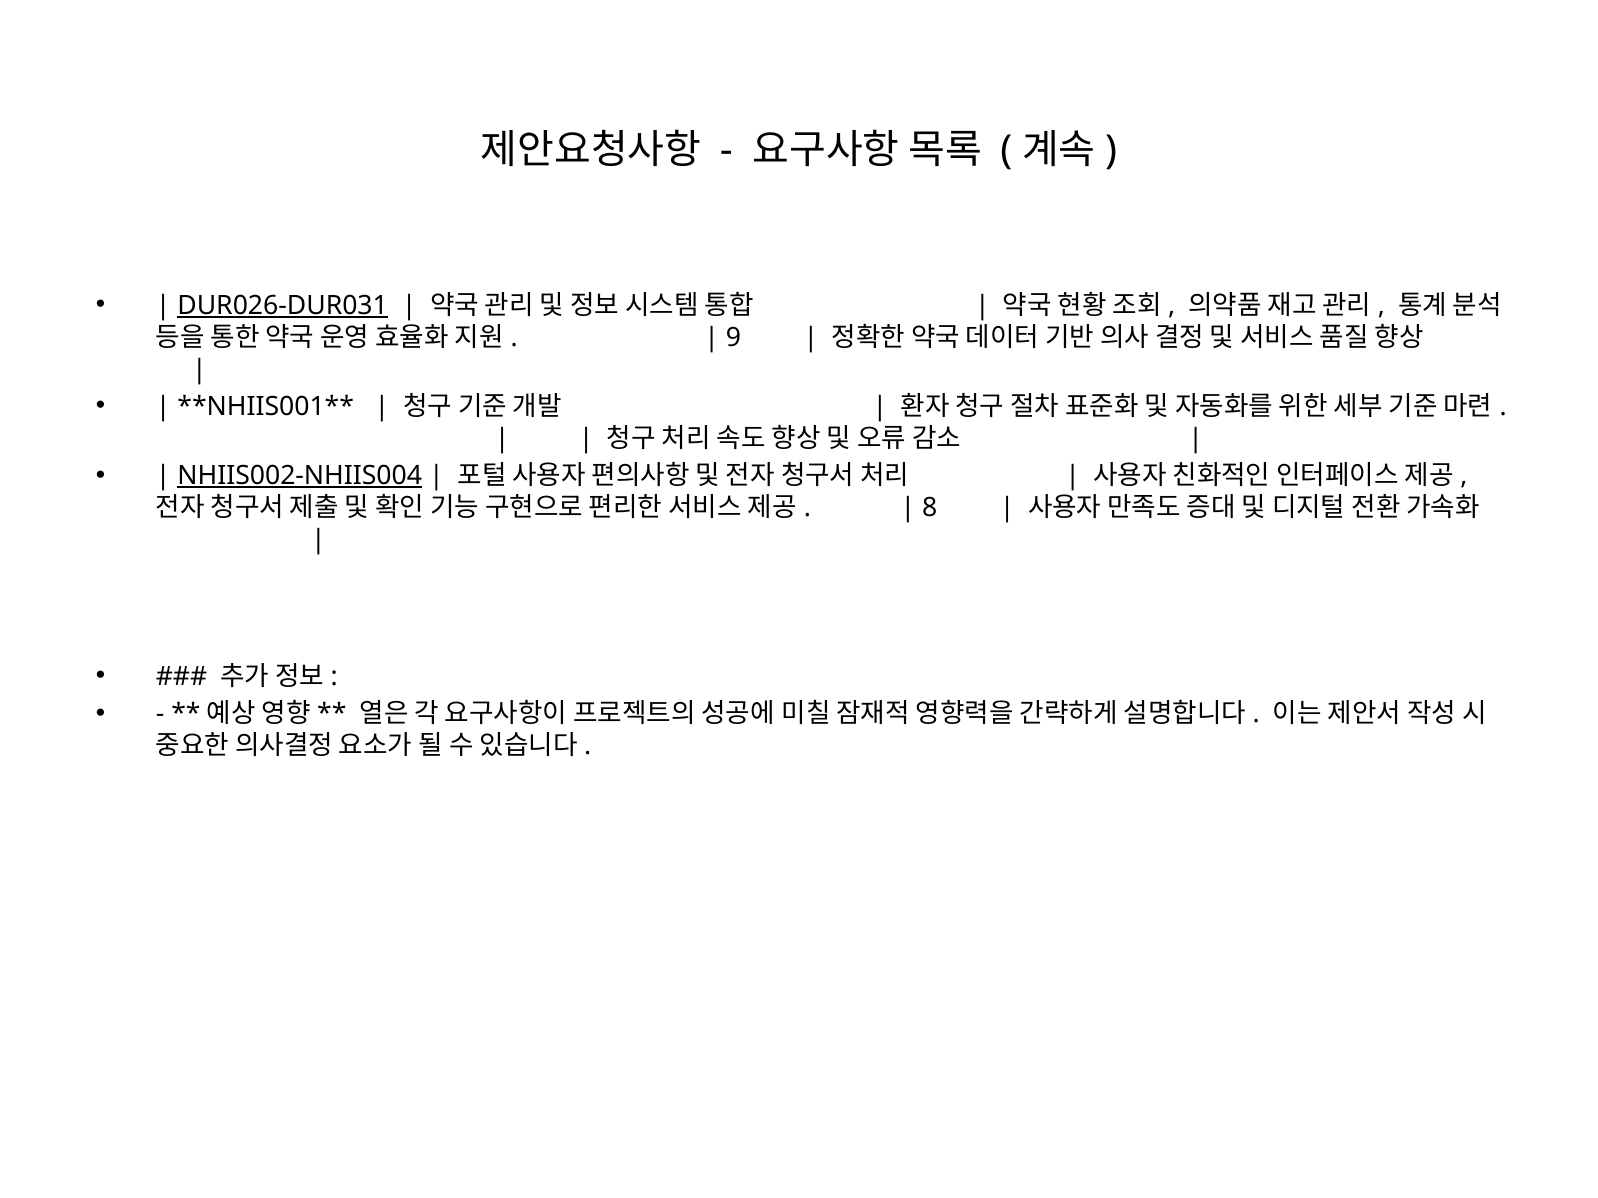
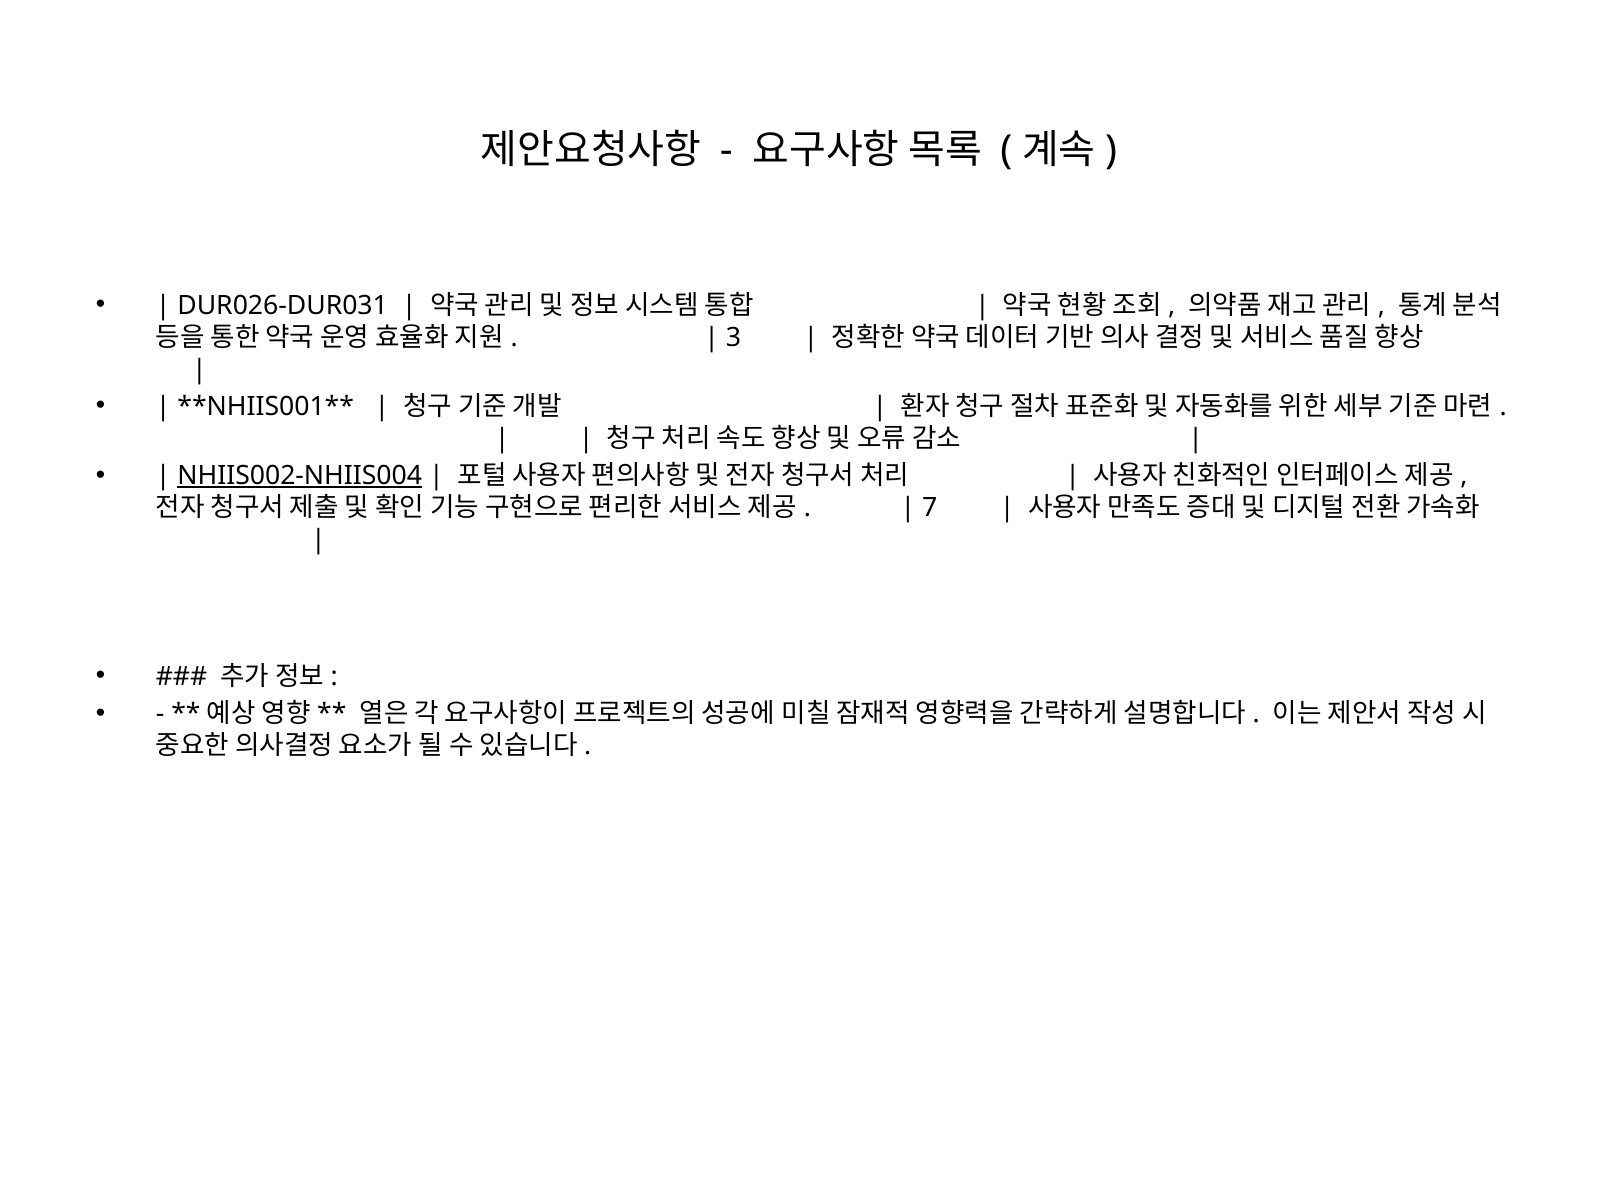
DUR026-DUR031 underline: present -> none (283, 305)
9: 9 -> 3 (734, 337)
8: 8 -> 7 (930, 508)
